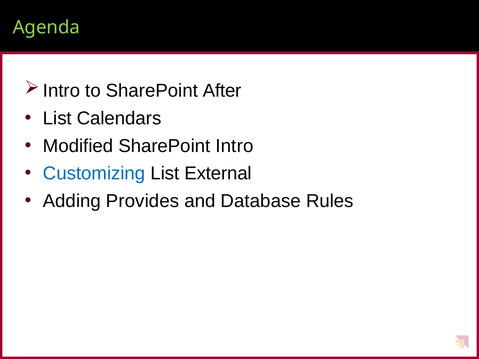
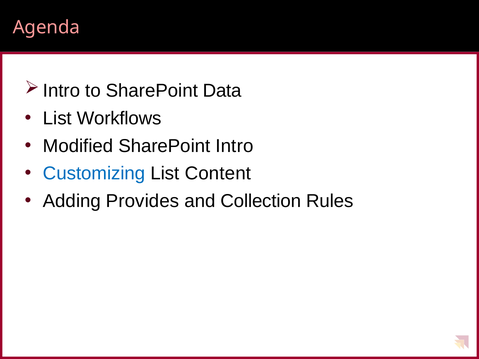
Agenda colour: light green -> pink (46, 27)
After: After -> Data (222, 91)
Calendars: Calendars -> Workflows (119, 118)
External: External -> Content (218, 174)
Database: Database -> Collection (261, 201)
